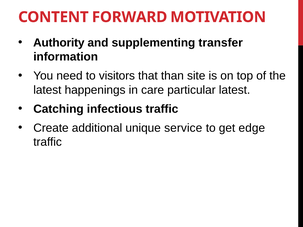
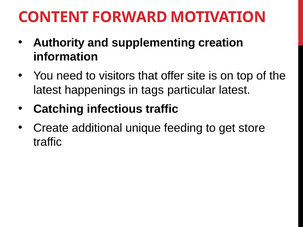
transfer: transfer -> creation (221, 43)
than: than -> offer (172, 76)
care: care -> tags (153, 90)
service: service -> feeding (183, 128)
edge: edge -> store (252, 128)
